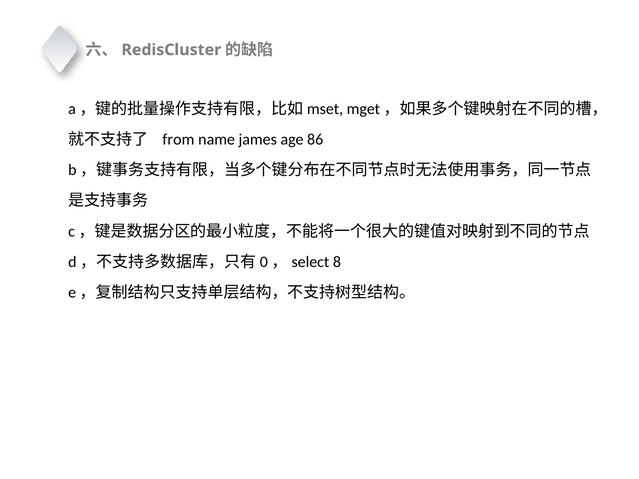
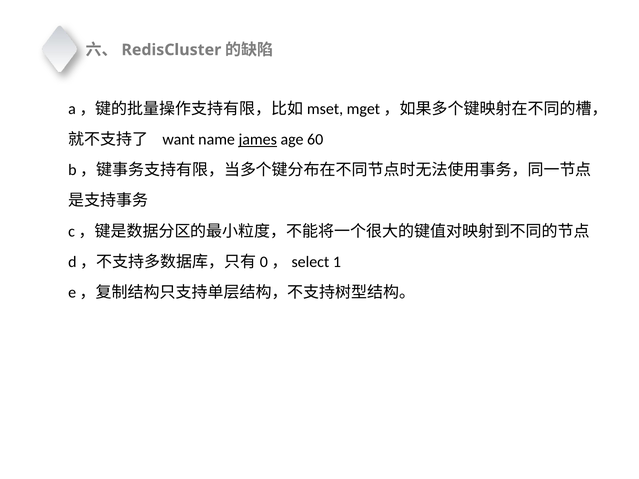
from: from -> want (179, 139)
james underline: none -> present (258, 139)
86: 86 -> 60 (315, 139)
8: 8 -> 1 (337, 262)
